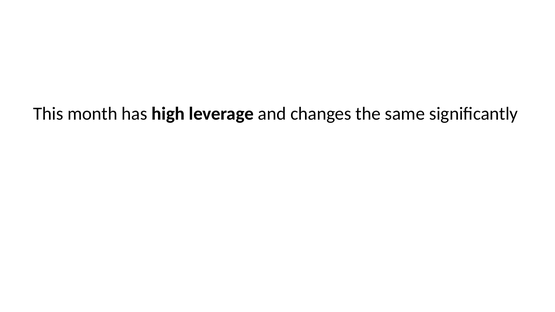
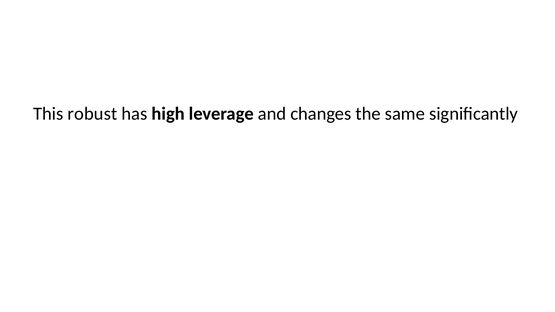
month: month -> robust (92, 114)
